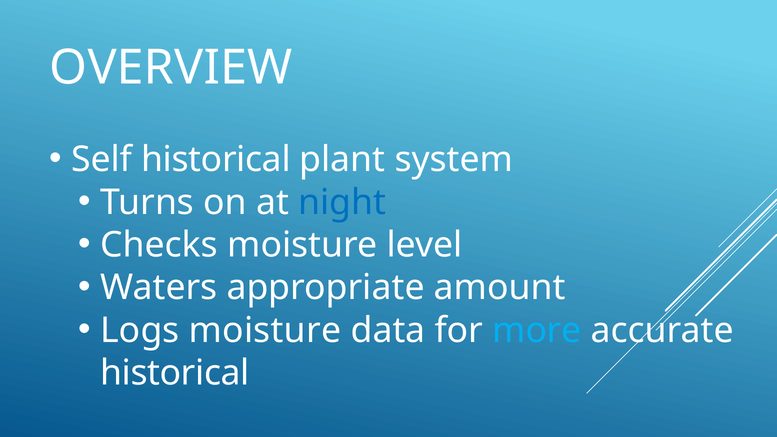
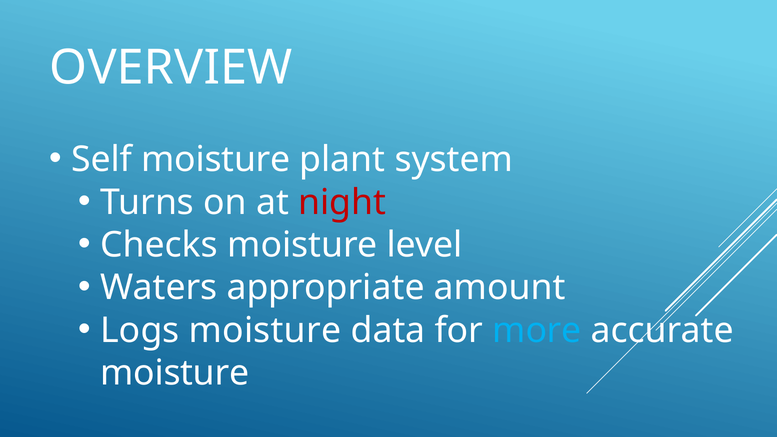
Self historical: historical -> moisture (216, 160)
night colour: blue -> red (342, 202)
historical: historical -> moisture (175, 373)
